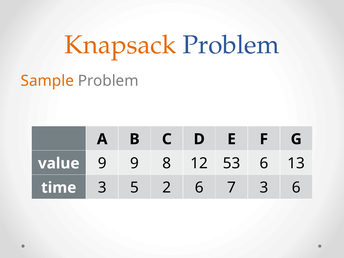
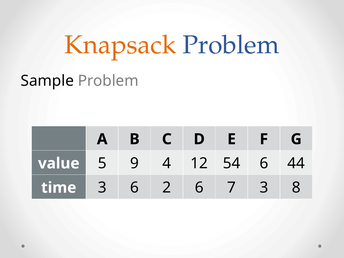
Sample colour: orange -> black (47, 81)
9: 9 -> 5 (102, 163)
8: 8 -> 4 (167, 163)
53: 53 -> 54 (232, 163)
13: 13 -> 44 (296, 163)
3 5: 5 -> 6 (135, 188)
3 6: 6 -> 8 (296, 188)
